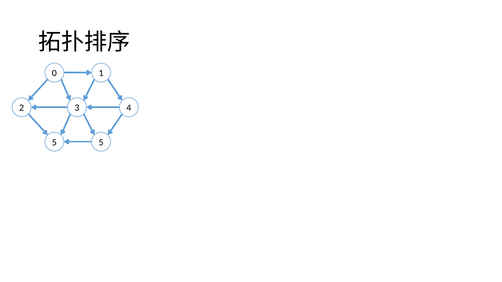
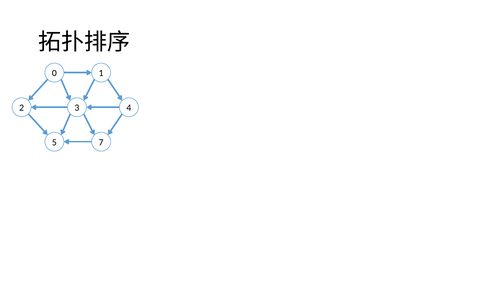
5 5: 5 -> 7 (101, 143)
